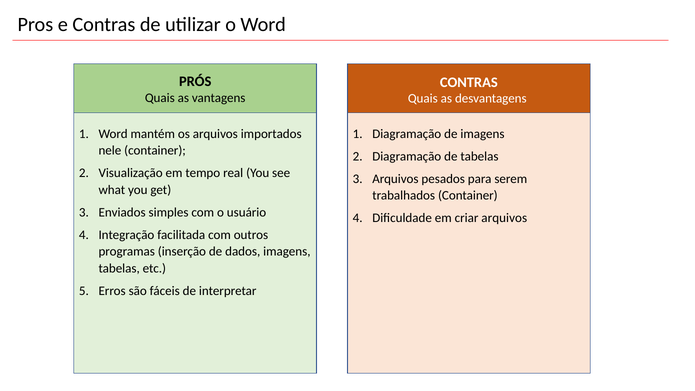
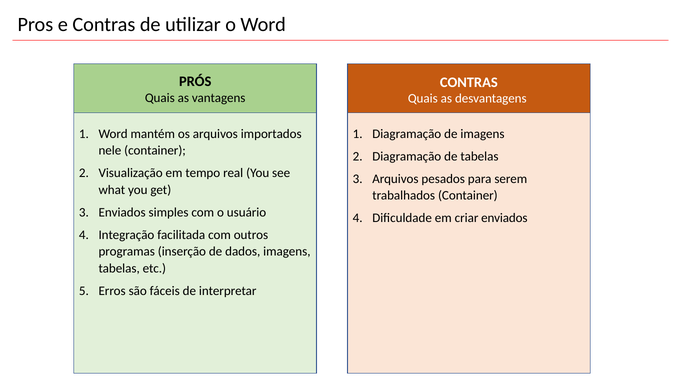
criar arquivos: arquivos -> enviados (504, 218)
